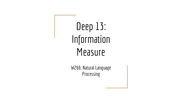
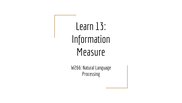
Deep: Deep -> Learn (85, 26)
